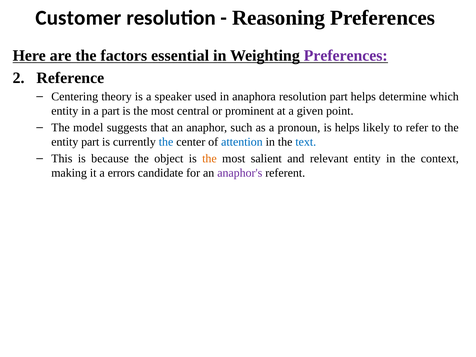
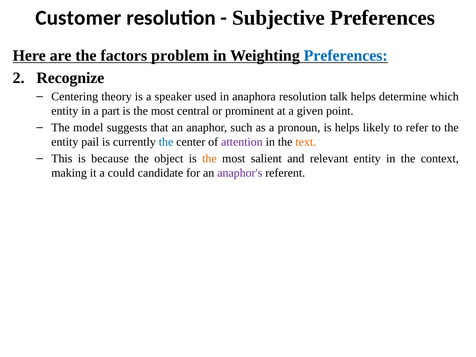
Reasoning: Reasoning -> Subjective (279, 18)
essential: essential -> problem (180, 56)
Preferences colour: purple -> blue (346, 56)
Reference: Reference -> Recognize (70, 78)
resolution part: part -> talk (339, 97)
entity part: part -> pail (90, 142)
attention colour: blue -> purple (242, 142)
text colour: blue -> orange (306, 142)
errors: errors -> could (121, 173)
